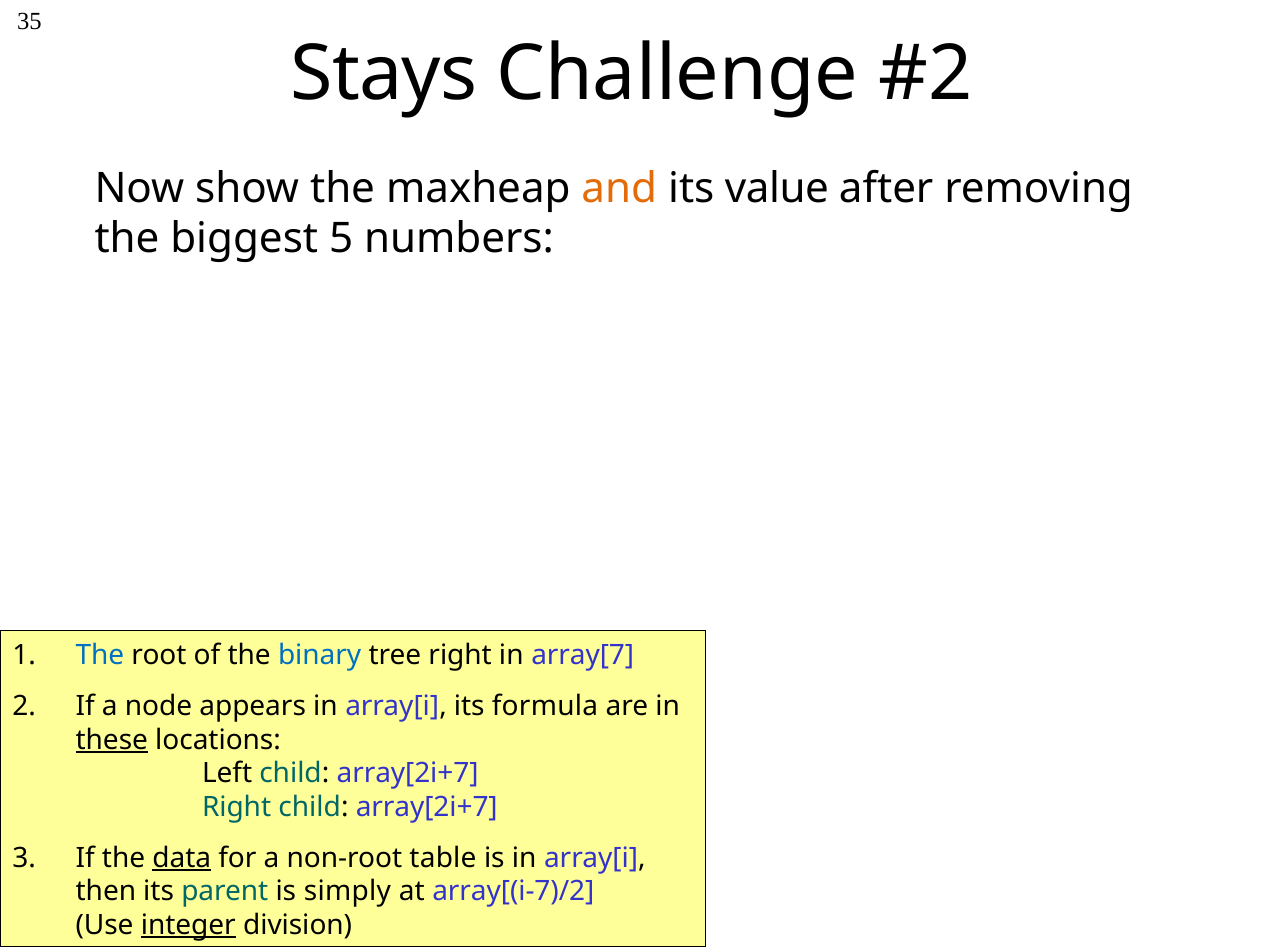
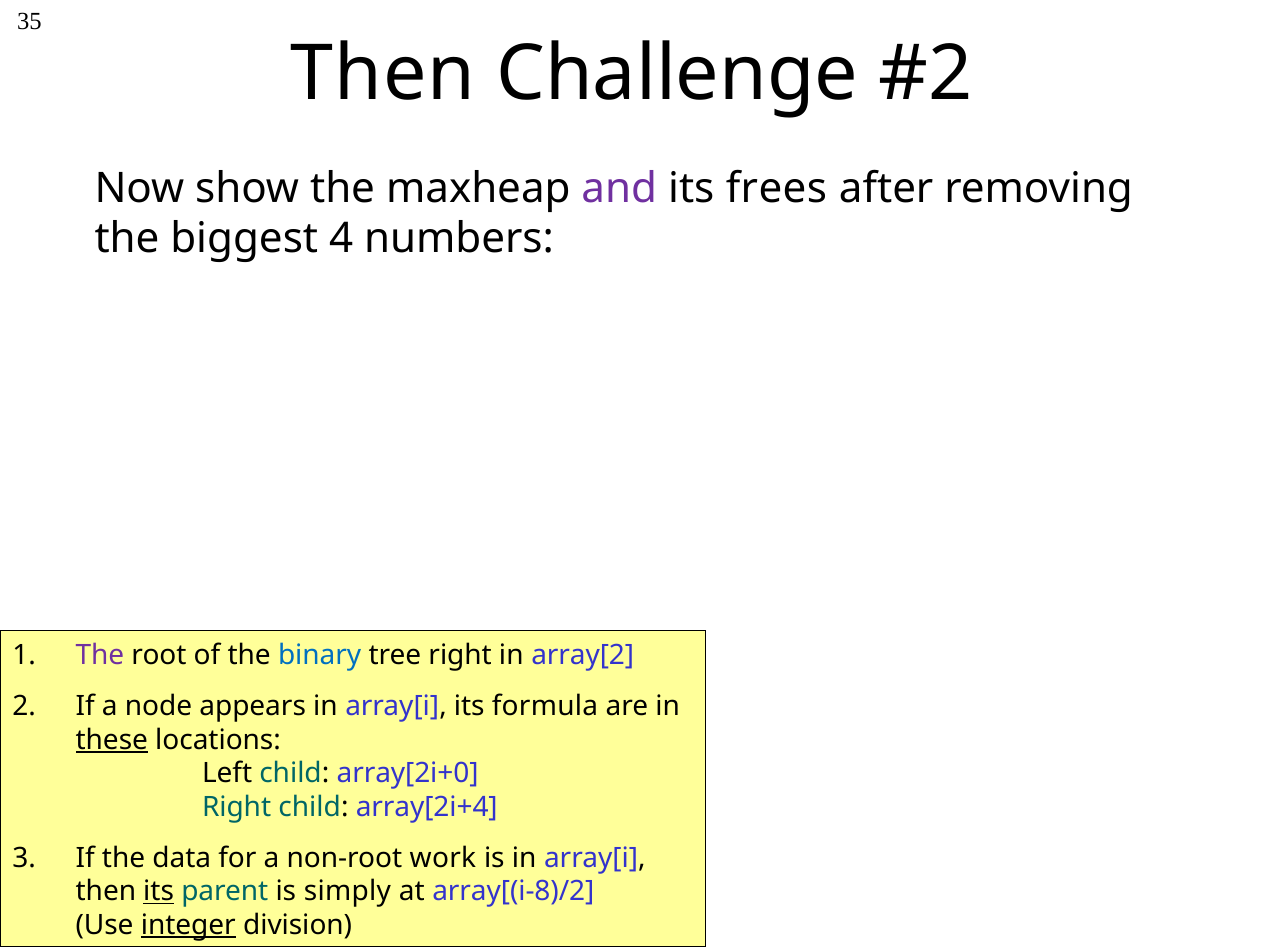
Stays: Stays -> Then (383, 74)
and colour: orange -> purple (619, 188)
value: value -> frees (776, 188)
biggest 5: 5 -> 4 (341, 239)
The colour: blue -> purple (100, 656)
array[7: array[7 -> array[2 (583, 656)
array[2i+7: array[2i+7 -> array[2i+0 (408, 774)
Right child array[2i+7: array[2i+7 -> array[2i+4 (427, 807)
data underline: present -> none (182, 858)
table: table -> work (443, 858)
its underline: none -> present (159, 891)
array[(i-7)/2: array[(i-7)/2 -> array[(i-8)/2 (513, 891)
